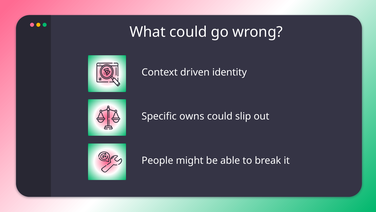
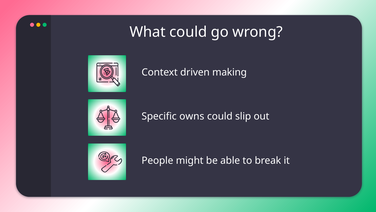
identity: identity -> making (230, 72)
